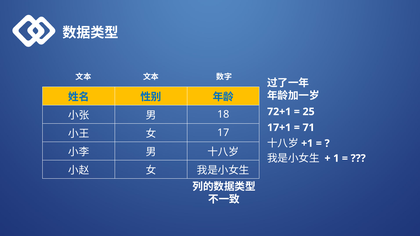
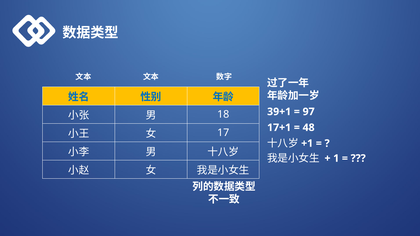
72+1: 72+1 -> 39+1 (279, 112)
25: 25 -> 97 (309, 112)
71: 71 -> 48 (309, 128)
